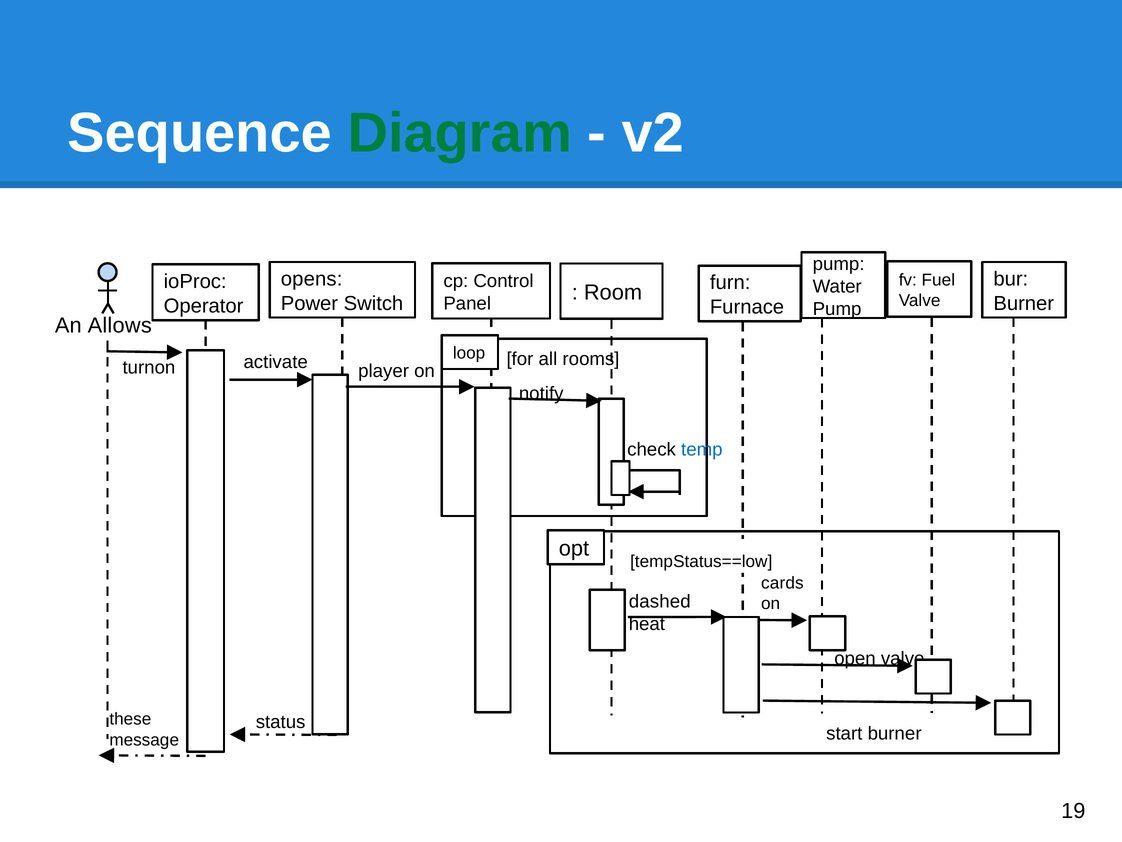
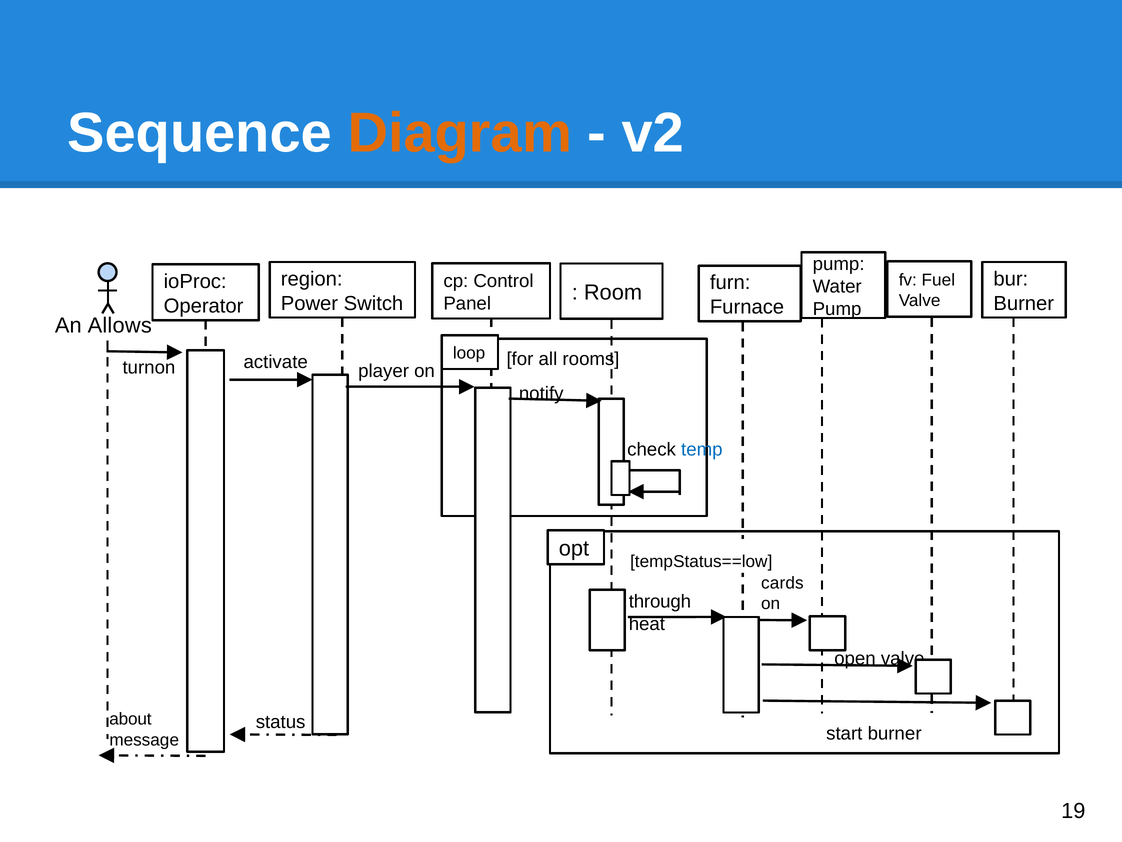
Diagram colour: green -> orange (460, 133)
opens: opens -> region (312, 279)
dashed: dashed -> through (660, 601)
these: these -> about (130, 719)
